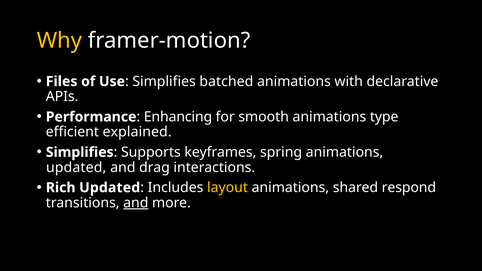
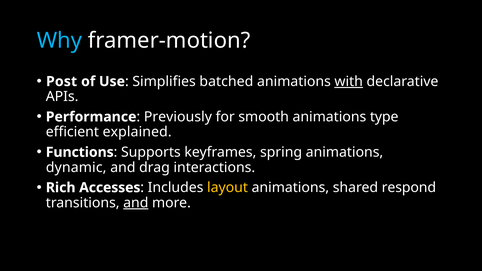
Why colour: yellow -> light blue (59, 40)
Files: Files -> Post (62, 81)
with underline: none -> present (349, 81)
Enhancing: Enhancing -> Previously (178, 117)
Simplifies: Simplifies -> Functions (80, 152)
updated: updated -> dynamic (76, 167)
Rich Updated: Updated -> Accesses (110, 188)
